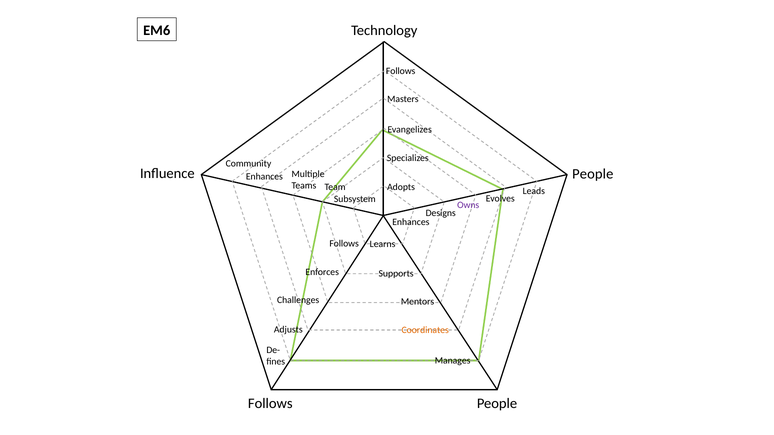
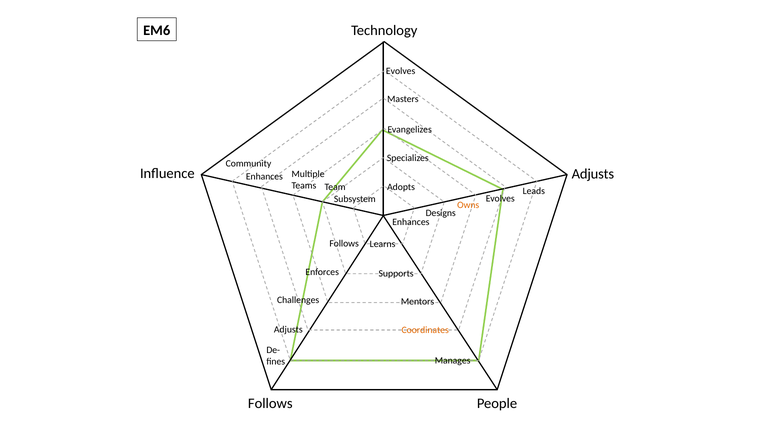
Follows: Follows -> Evolves (401, 71)
People: People -> Adjusts (593, 174)
Owns colour: purple -> orange (468, 205)
